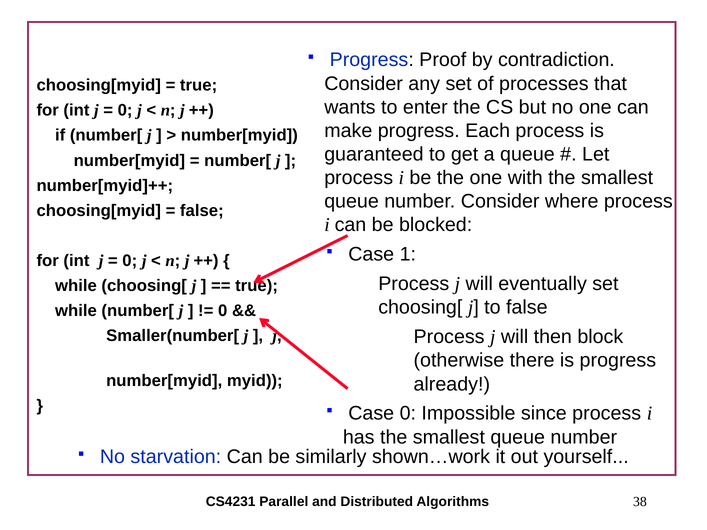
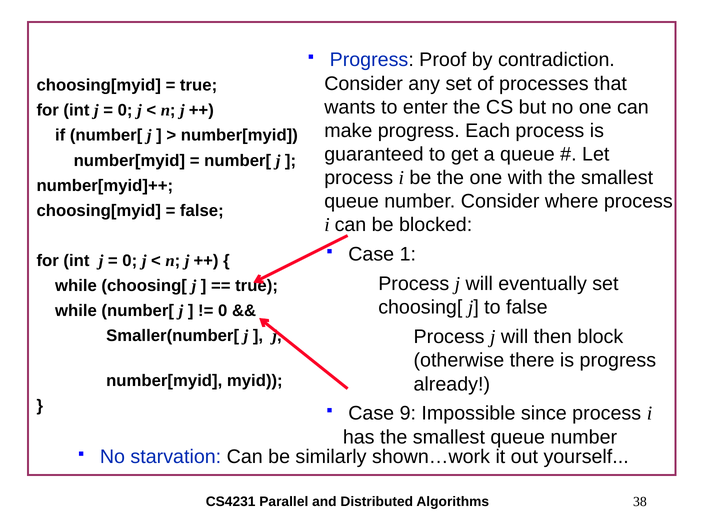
Case 0: 0 -> 9 (408, 414)
